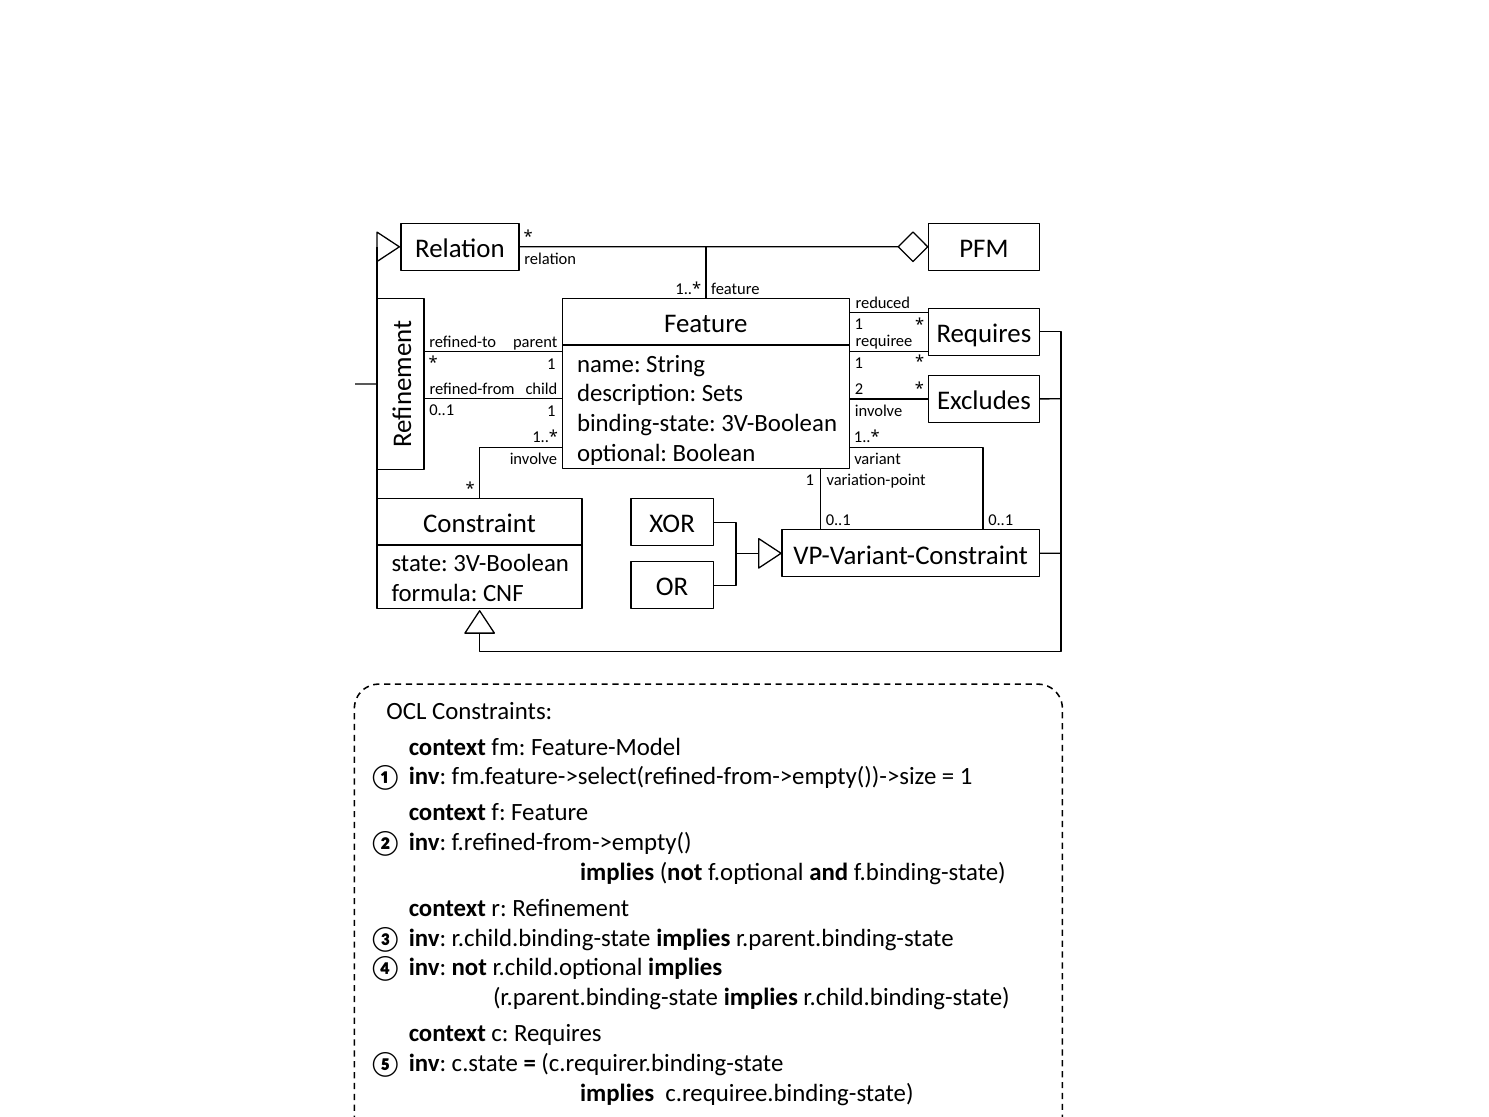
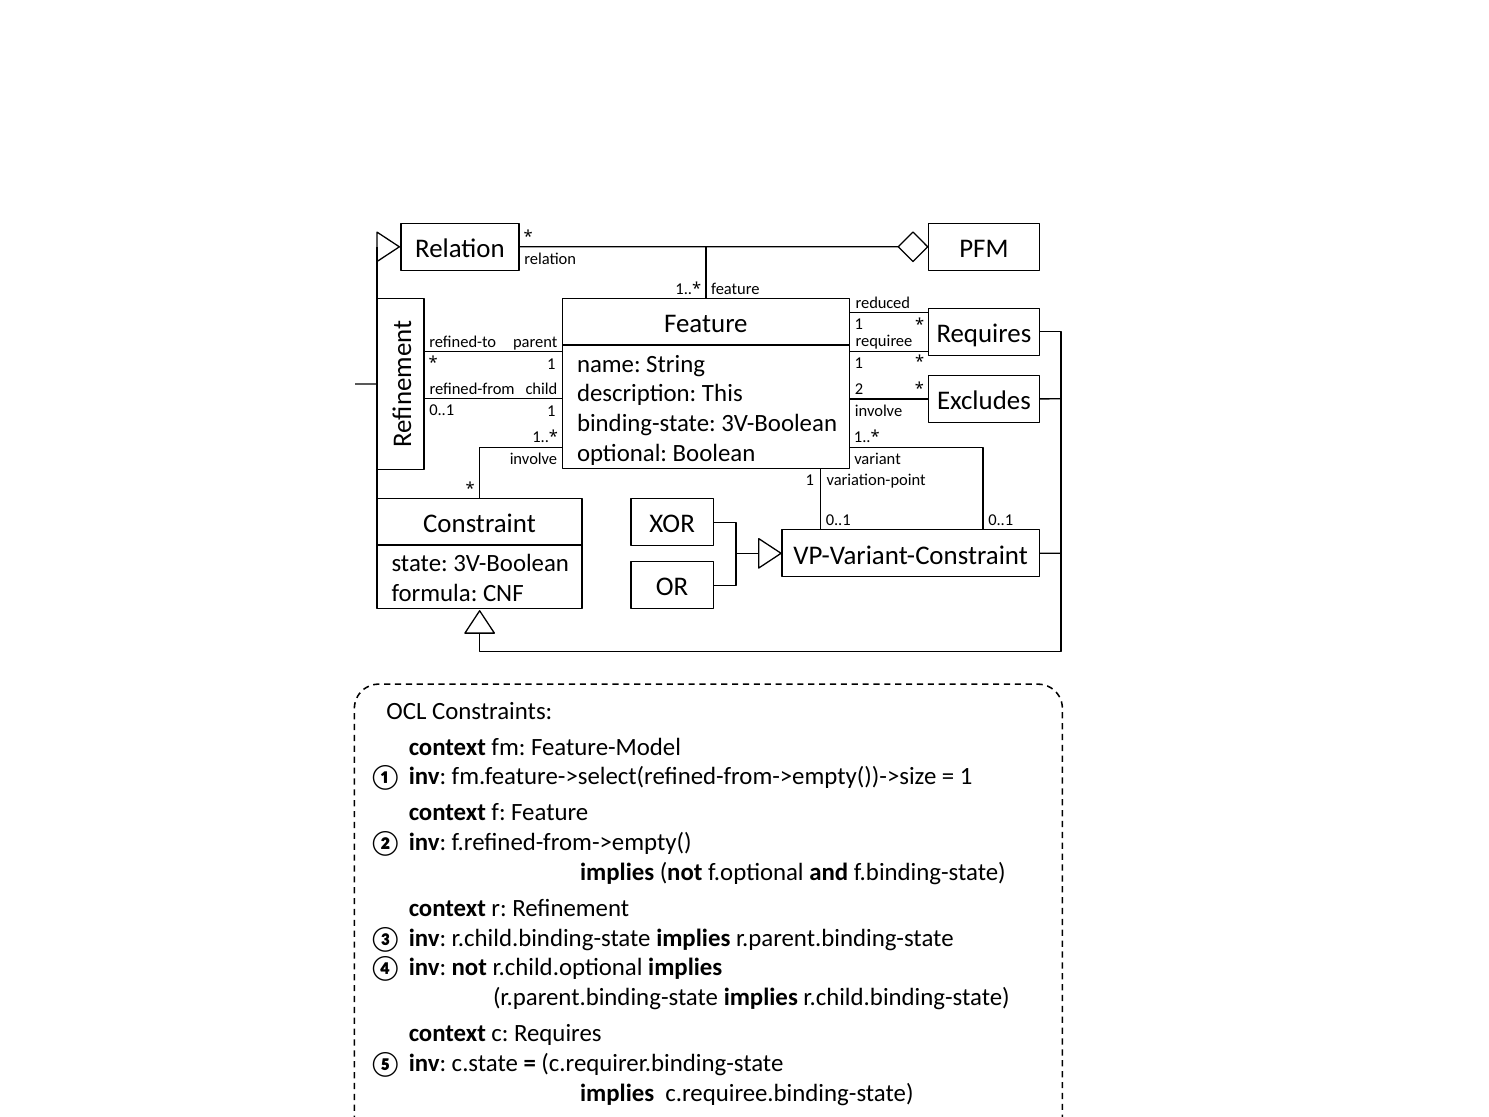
Sets: Sets -> This (722, 394)
